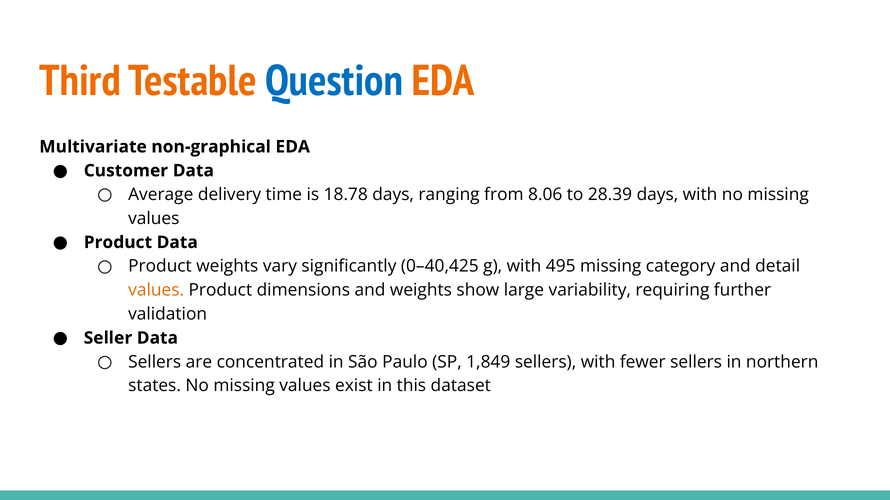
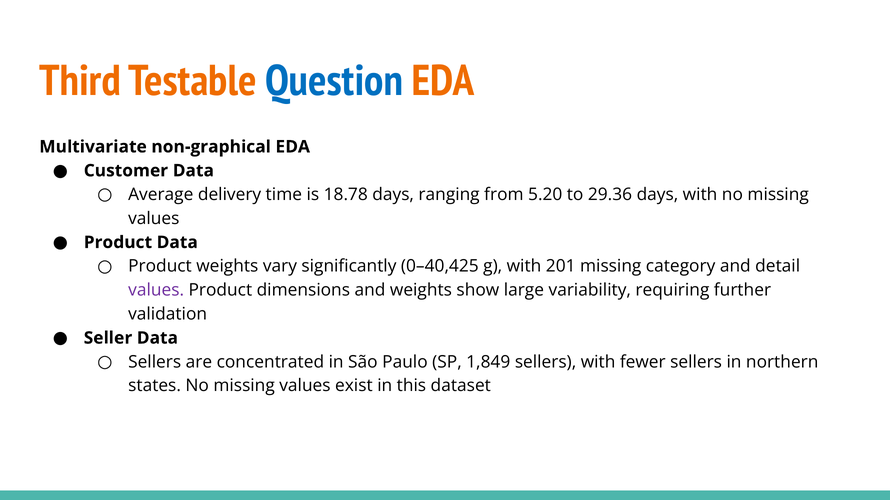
8.06: 8.06 -> 5.20 (545, 195)
28.39: 28.39 -> 29.36 (610, 195)
495: 495 -> 201 (561, 267)
values colour: orange -> purple (156, 291)
